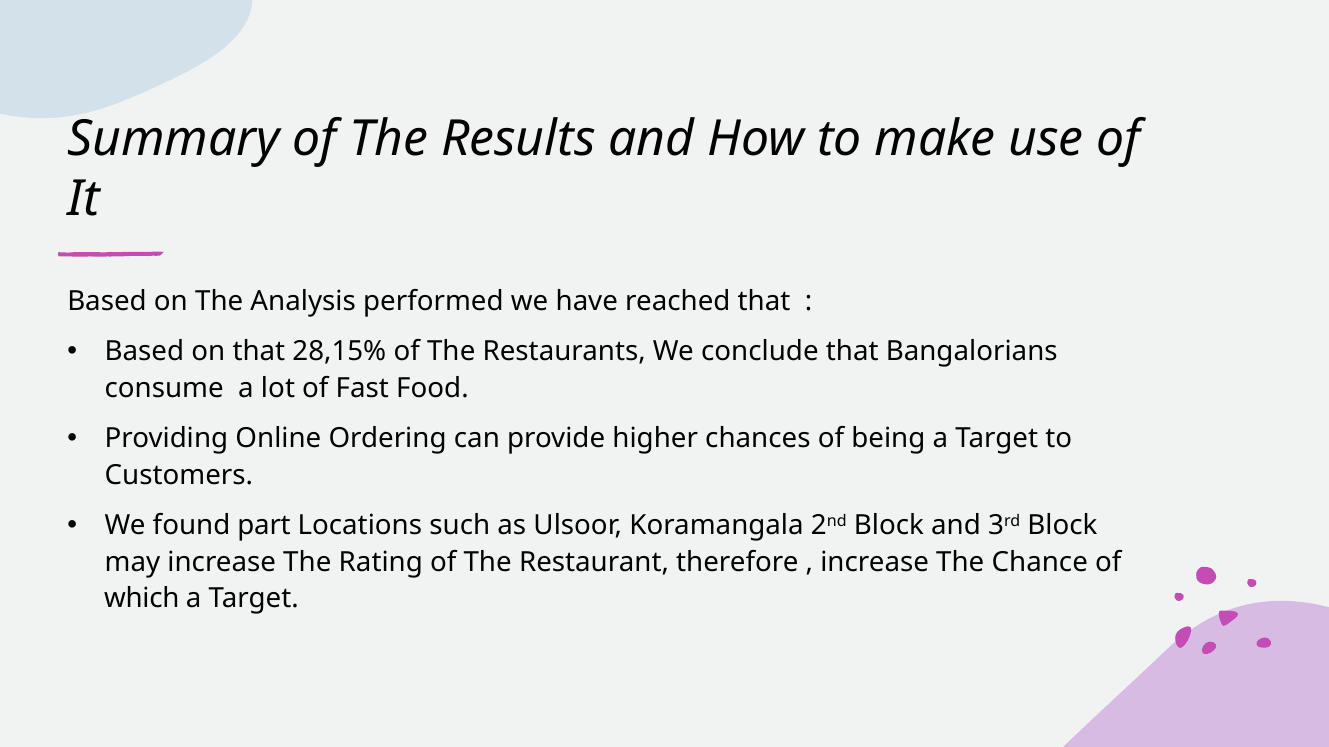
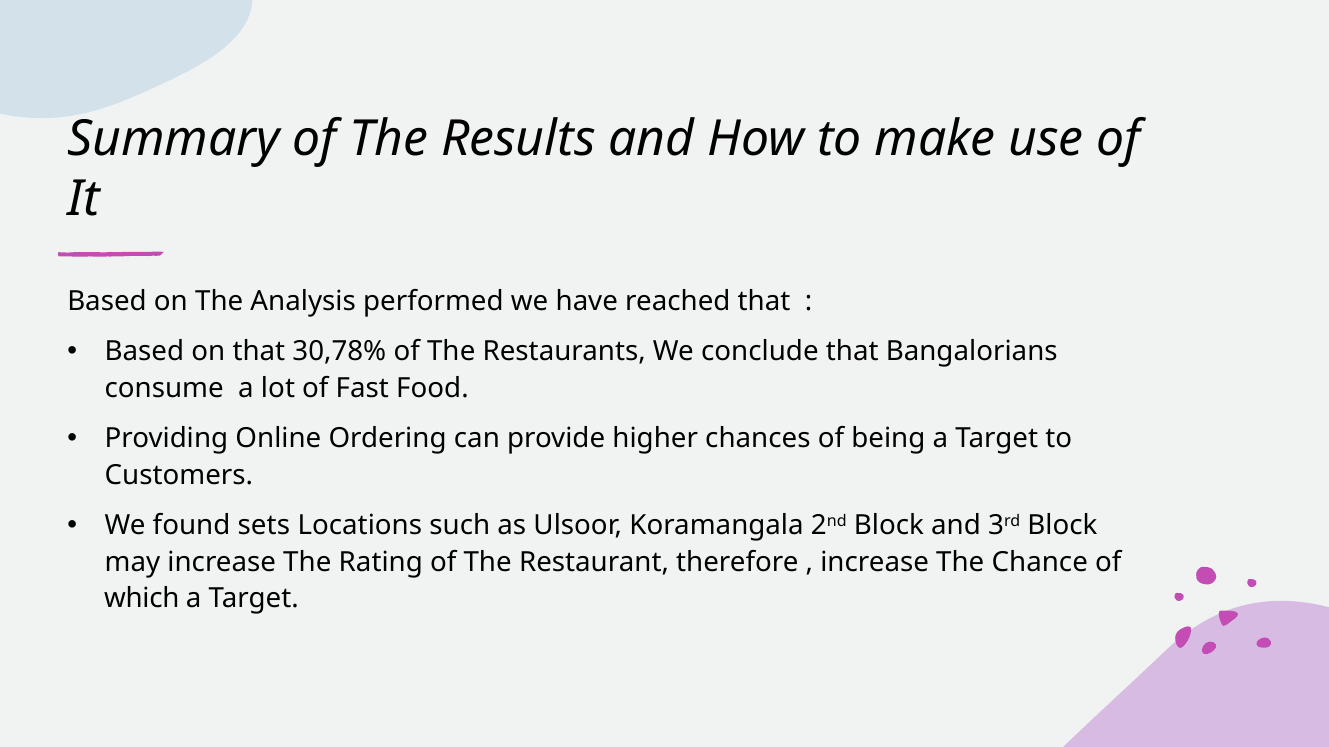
28,15%: 28,15% -> 30,78% (339, 352)
part: part -> sets (264, 526)
